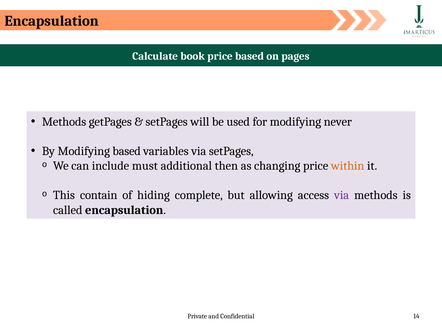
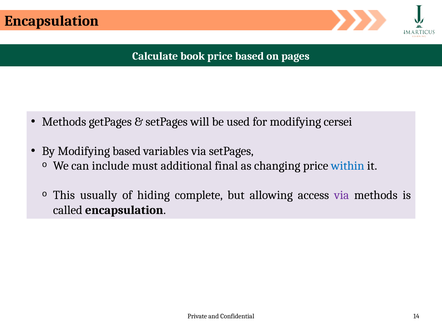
never: never -> cersei (338, 122)
then: then -> final (226, 166)
within colour: orange -> blue (348, 166)
contain: contain -> usually (99, 196)
